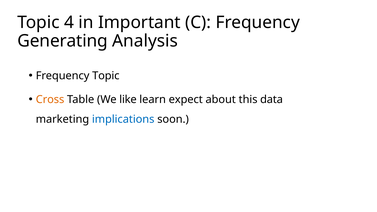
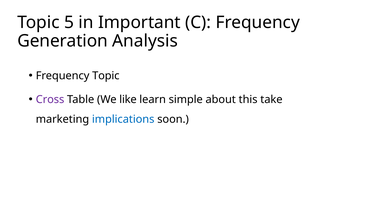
4: 4 -> 5 (69, 22)
Generating: Generating -> Generation (63, 41)
Cross colour: orange -> purple (50, 100)
expect: expect -> simple (186, 100)
data: data -> take (271, 100)
